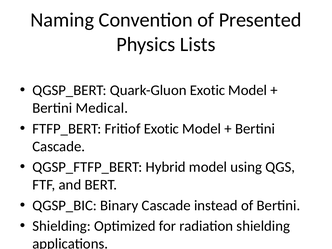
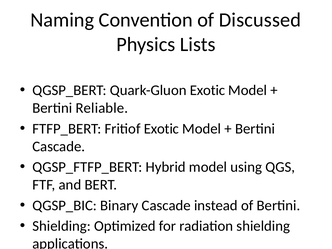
Presented: Presented -> Discussed (260, 20)
Medical: Medical -> Reliable (102, 108)
